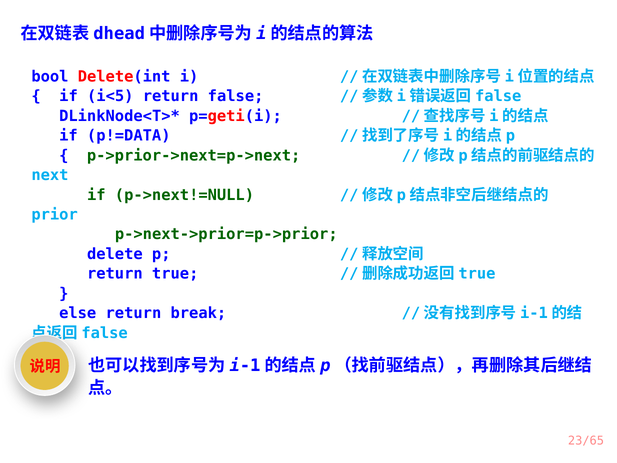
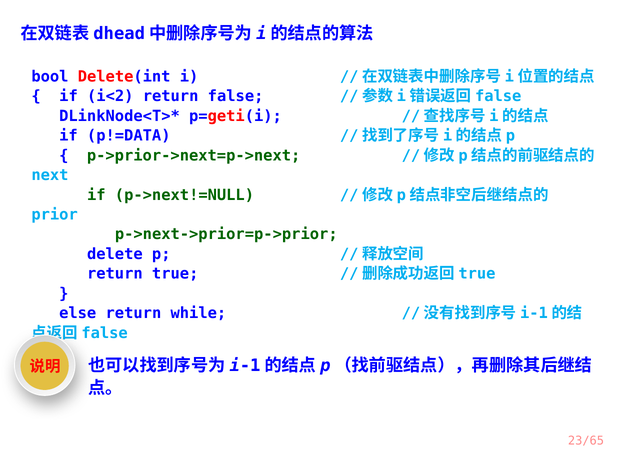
i<5: i<5 -> i<2 (110, 96)
break: break -> while (198, 313)
